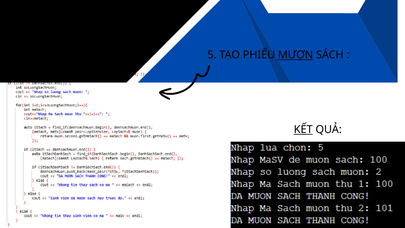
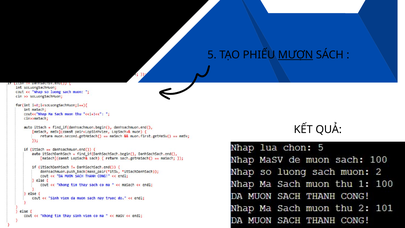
KẾT underline: present -> none (303, 130)
